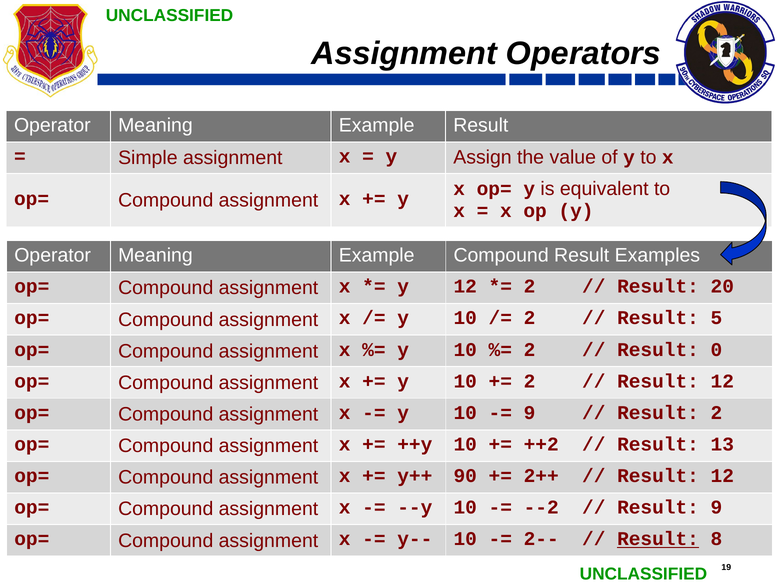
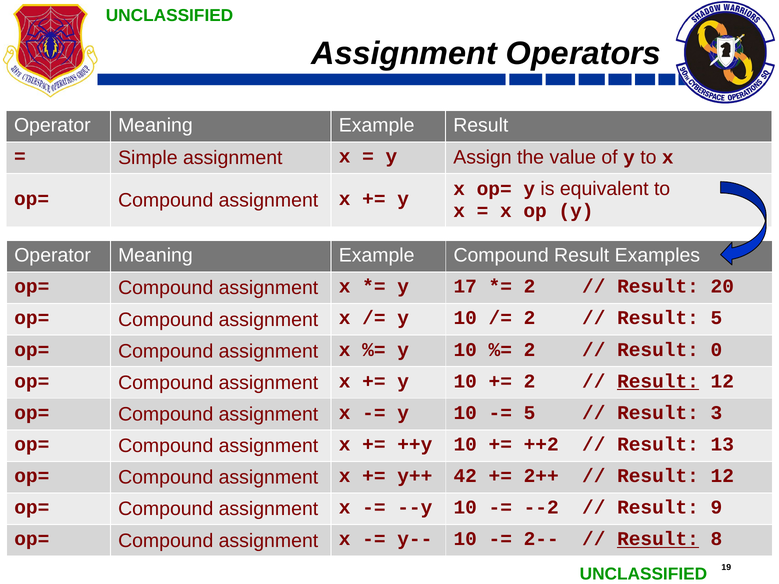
y 12: 12 -> 17 (465, 287)
Result underline: none -> present (658, 381)
9: 9 -> 5 (529, 413)
Result 2: 2 -> 3 (716, 413)
90: 90 -> 42 (465, 476)
